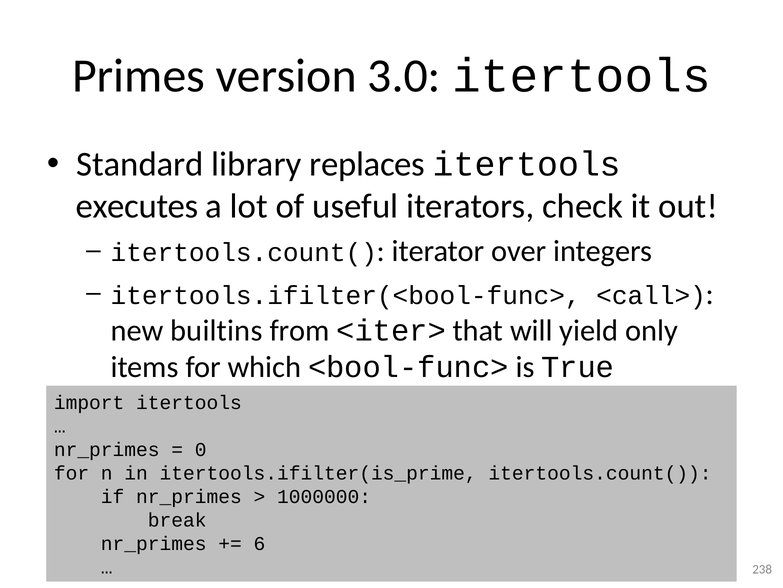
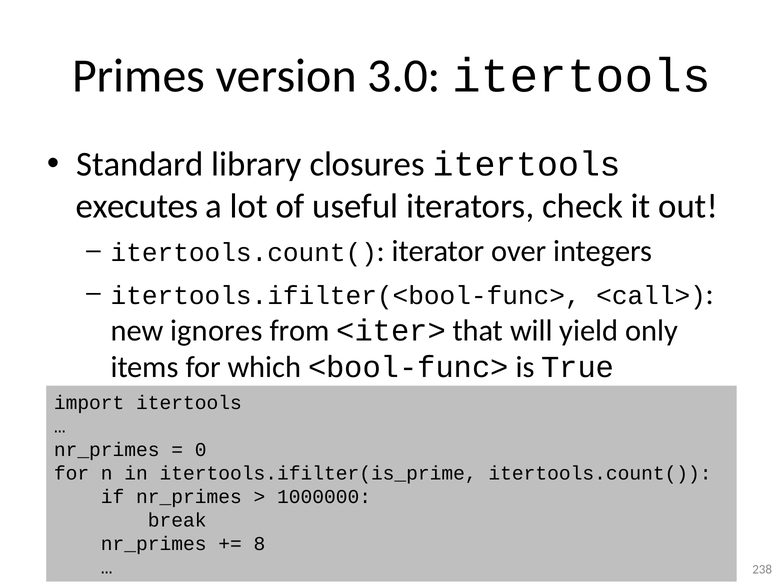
replaces: replaces -> closures (367, 164)
builtins: builtins -> ignores (216, 330)
6: 6 -> 8 (259, 543)
